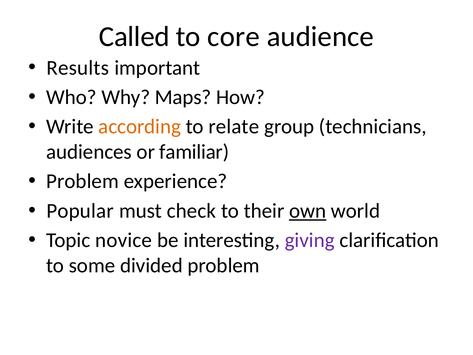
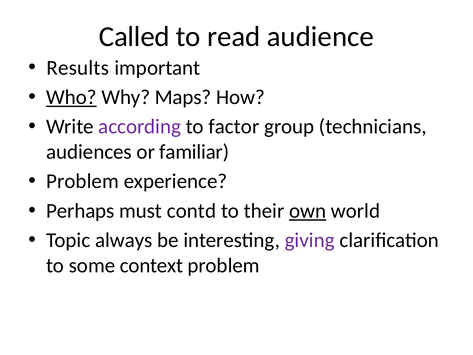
core: core -> read (234, 37)
Who underline: none -> present (71, 97)
according colour: orange -> purple (140, 127)
relate: relate -> factor (234, 127)
Popular: Popular -> Perhaps (80, 211)
check: check -> contd (191, 211)
novice: novice -> always (124, 240)
divided: divided -> context (151, 265)
